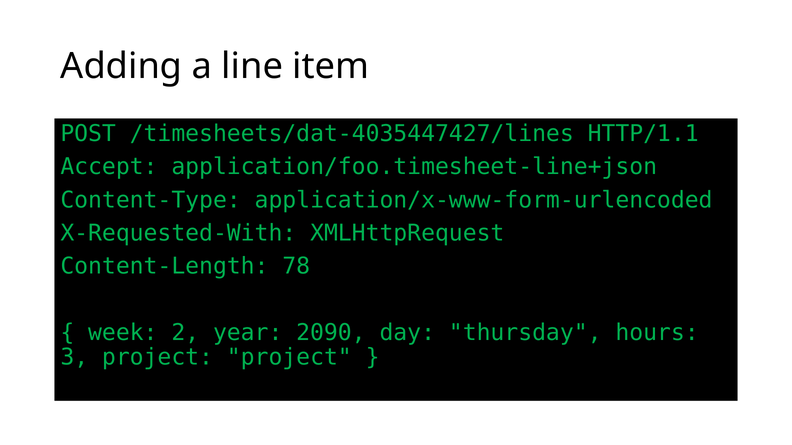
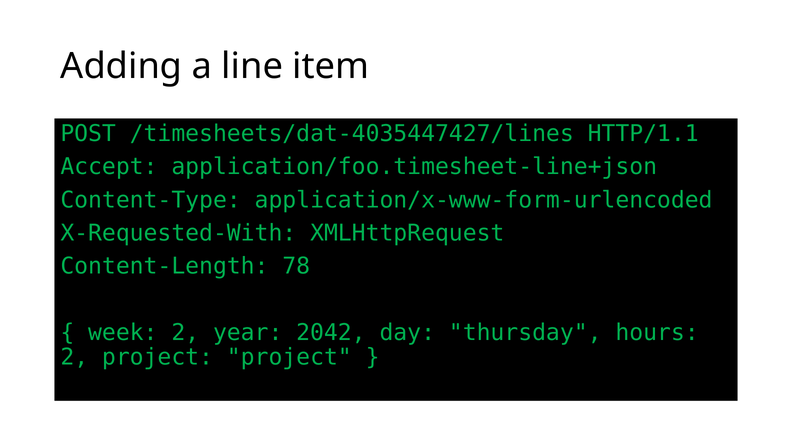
2090: 2090 -> 2042 (331, 333)
3: 3 -> 2 (74, 358)
